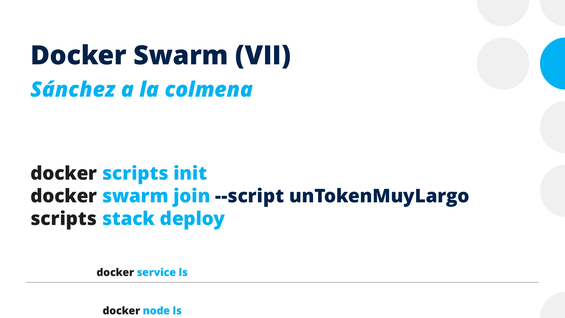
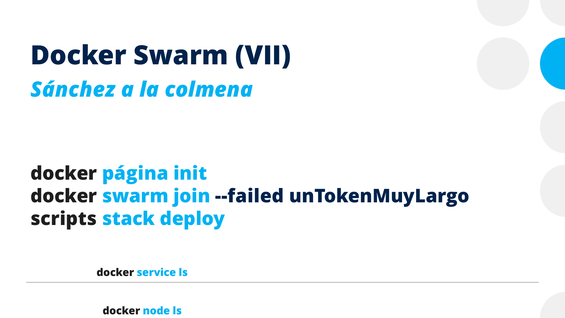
docker scripts: scripts -> página (135, 174)
--script: --script -> --failed (250, 196)
